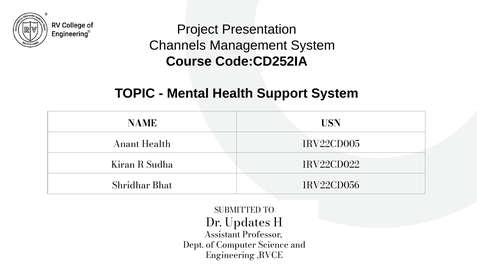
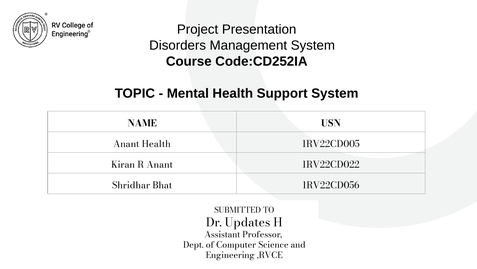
Channels: Channels -> Disorders (178, 45)
R Sudha: Sudha -> Anant (160, 164)
